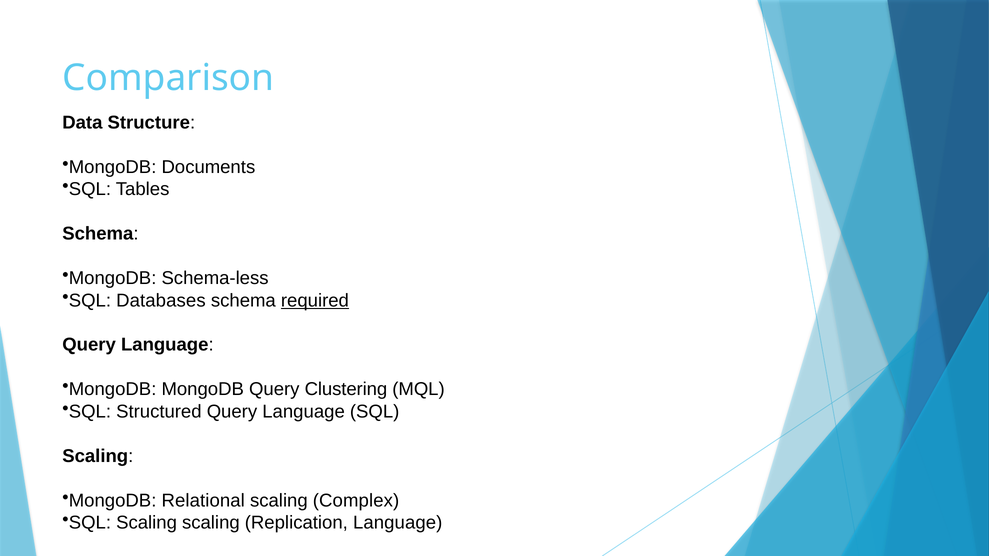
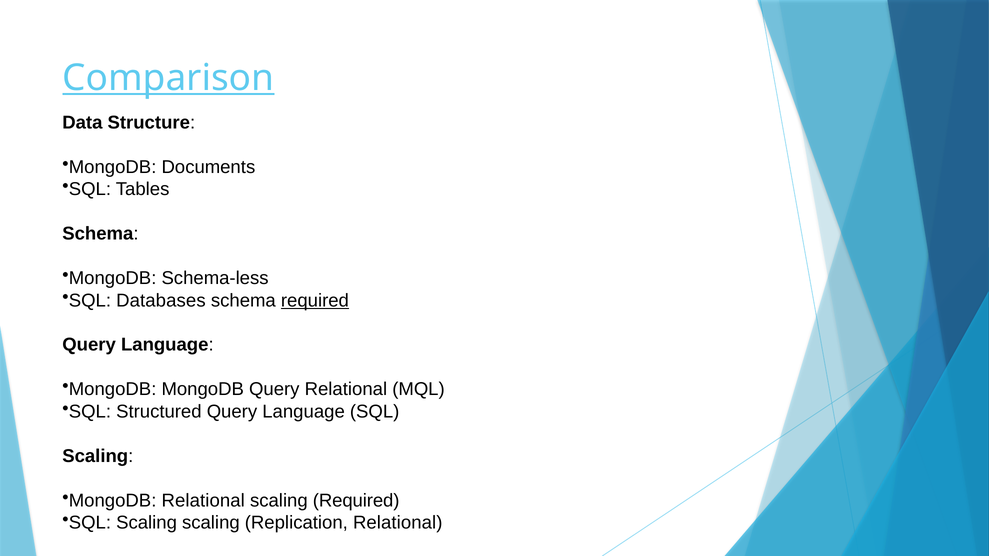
Comparison underline: none -> present (168, 78)
Query Clustering: Clustering -> Relational (346, 390)
scaling Complex: Complex -> Required (356, 501)
Replication Language: Language -> Relational (398, 523)
